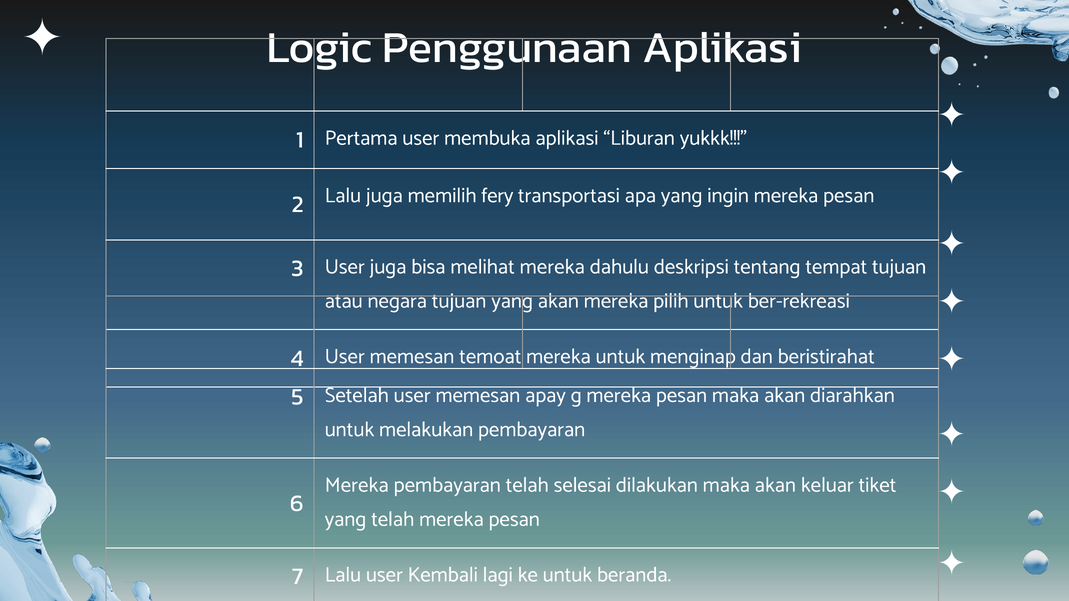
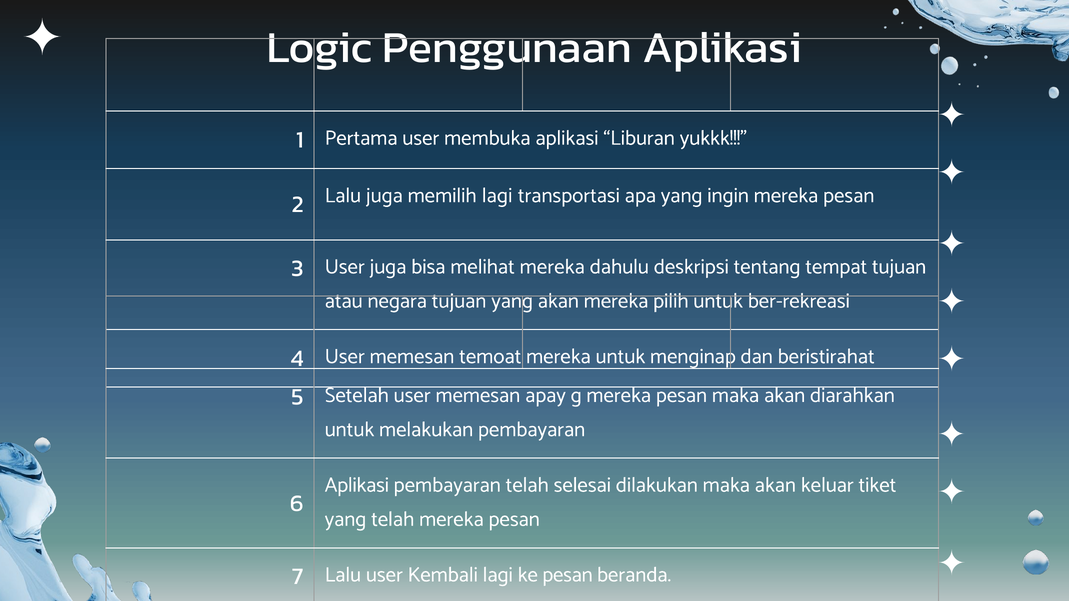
memilih fery: fery -> lagi (497, 195)
Mereka: Mereka -> Aplikasi (357, 485)
ke untuk: untuk -> pesan (567, 575)
